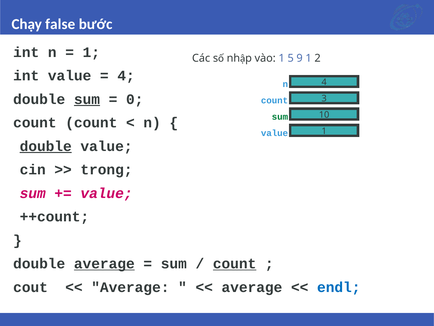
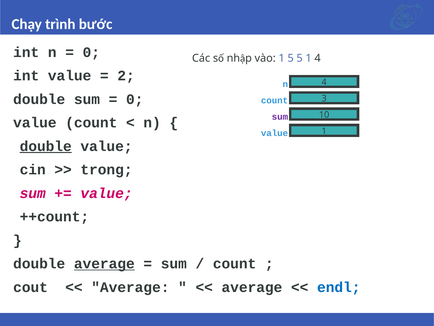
false: false -> trình (60, 24)
1: 1 -> 0 (91, 52)
5 9: 9 -> 5 (300, 58)
1 2: 2 -> 4 (318, 58)
4: 4 -> 2 (126, 76)
sum underline: present -> none (87, 99)
sum colour: green -> purple (280, 117)
count: count -> value (35, 123)
count underline: present -> none (235, 263)
